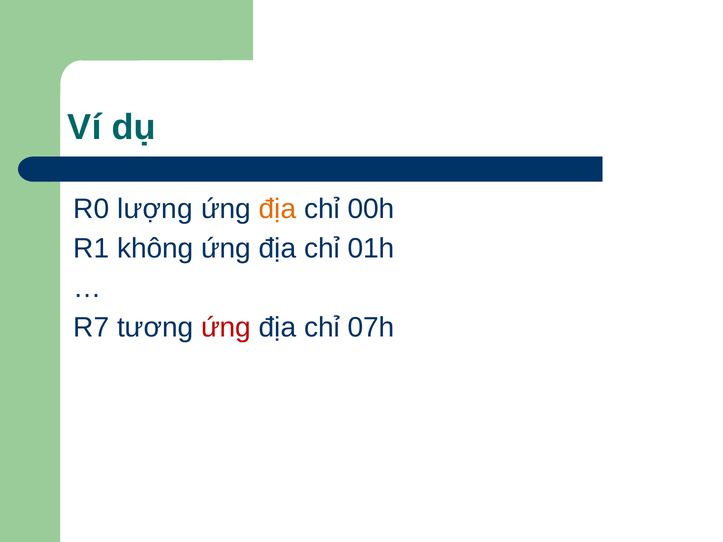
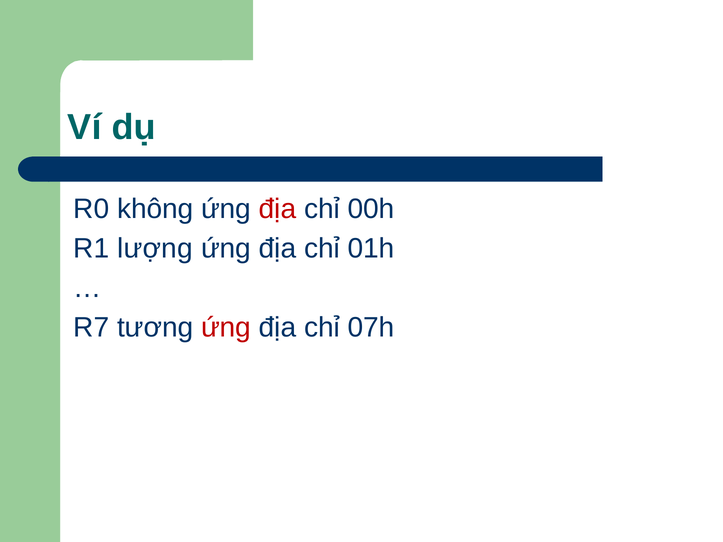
lượng: lượng -> không (155, 209)
địa colour: orange -> red (278, 209)
không: không -> lượng (155, 249)
